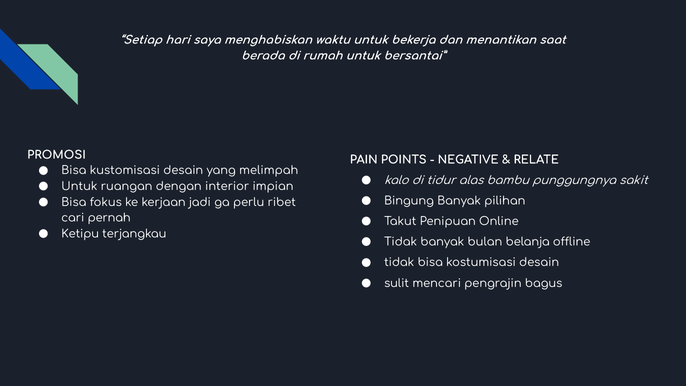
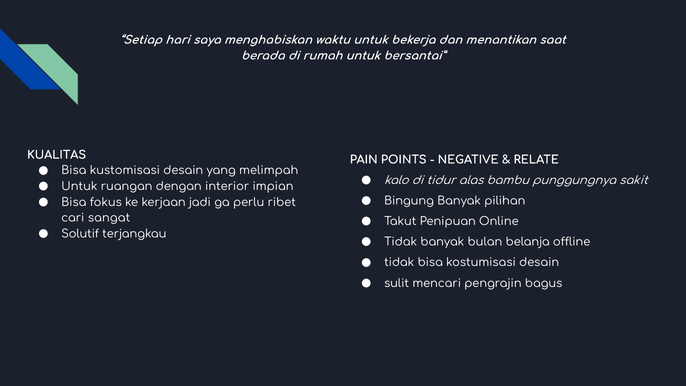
PROMOSI: PROMOSI -> KUALITAS (57, 155)
pernah: pernah -> sangat (109, 218)
Ketipu: Ketipu -> Solutif (80, 234)
